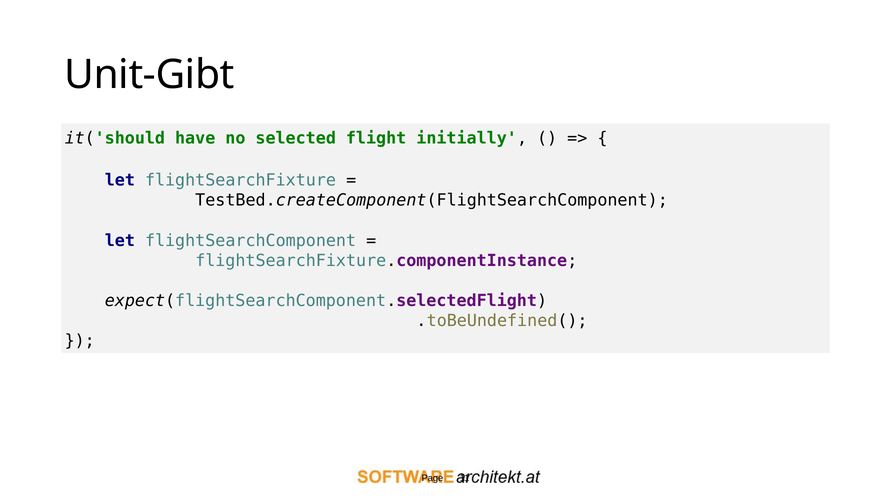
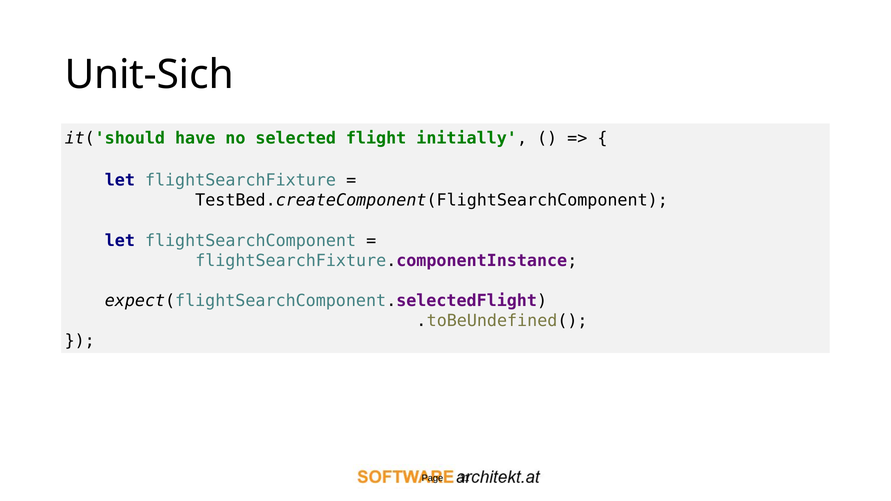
Unit-Gibt: Unit-Gibt -> Unit-Sich (149, 75)
